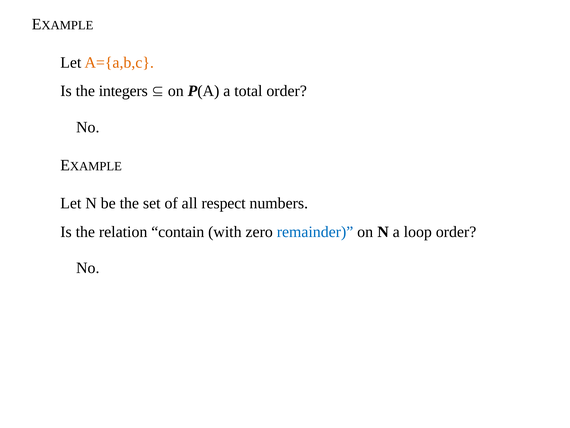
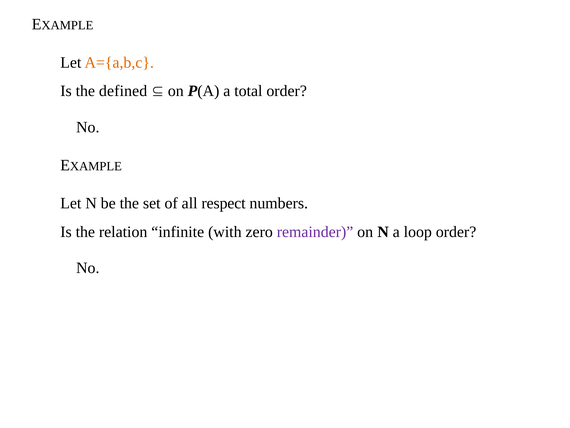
integers: integers -> defined (123, 91)
contain: contain -> infinite (178, 232)
remainder colour: blue -> purple (315, 232)
